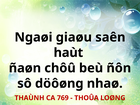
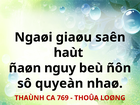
chôû: chôû -> nguy (60, 68)
döôøng: döôøng -> quyeàn (59, 83)
